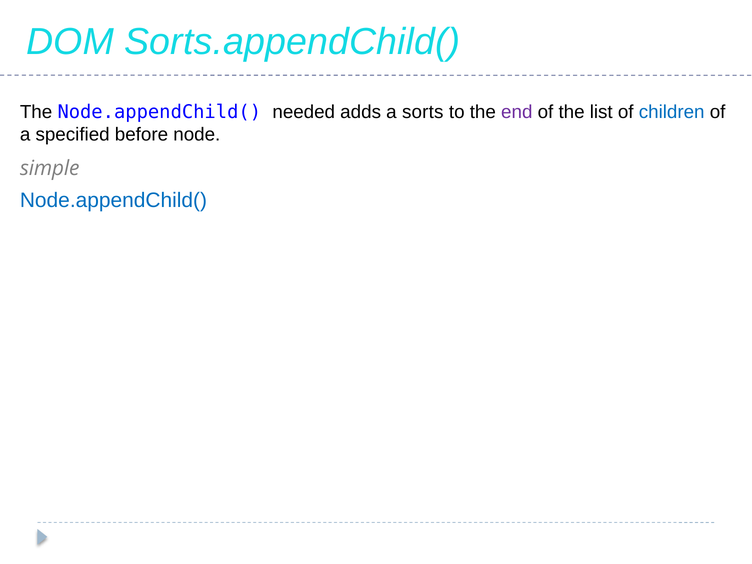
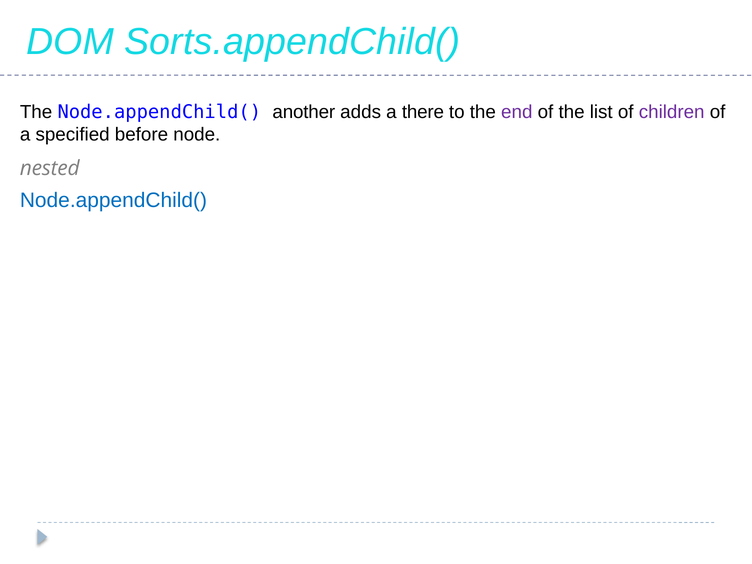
needed: needed -> another (304, 112)
sorts: sorts -> there (423, 112)
children colour: blue -> purple (672, 112)
simple: simple -> nested (50, 168)
